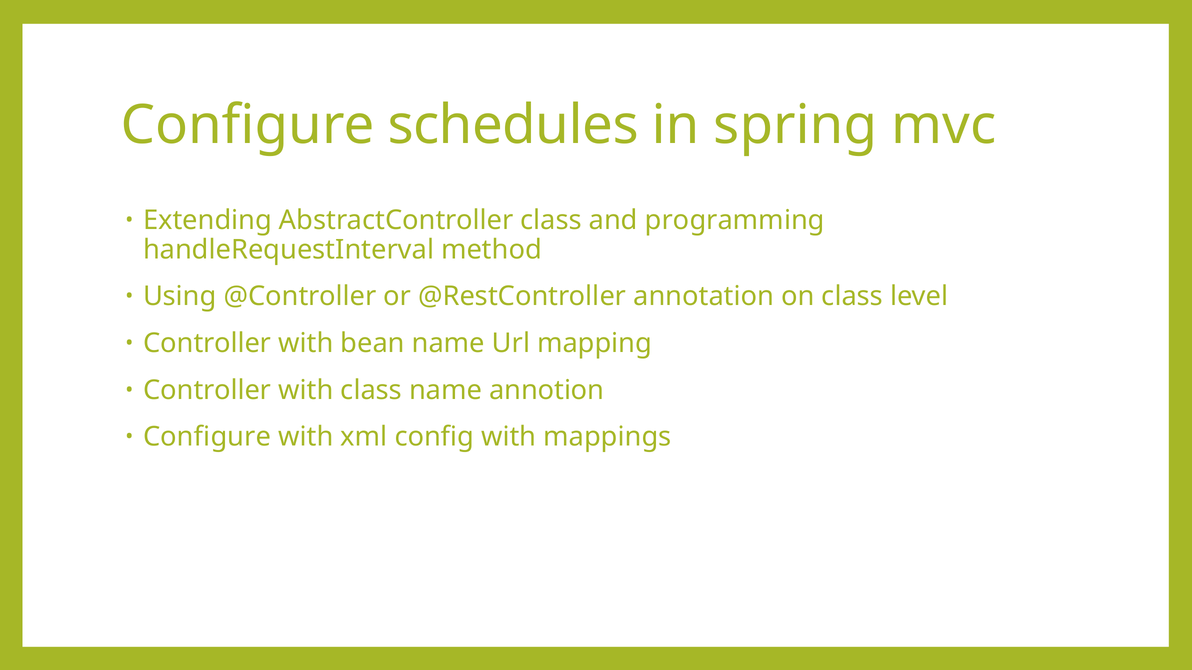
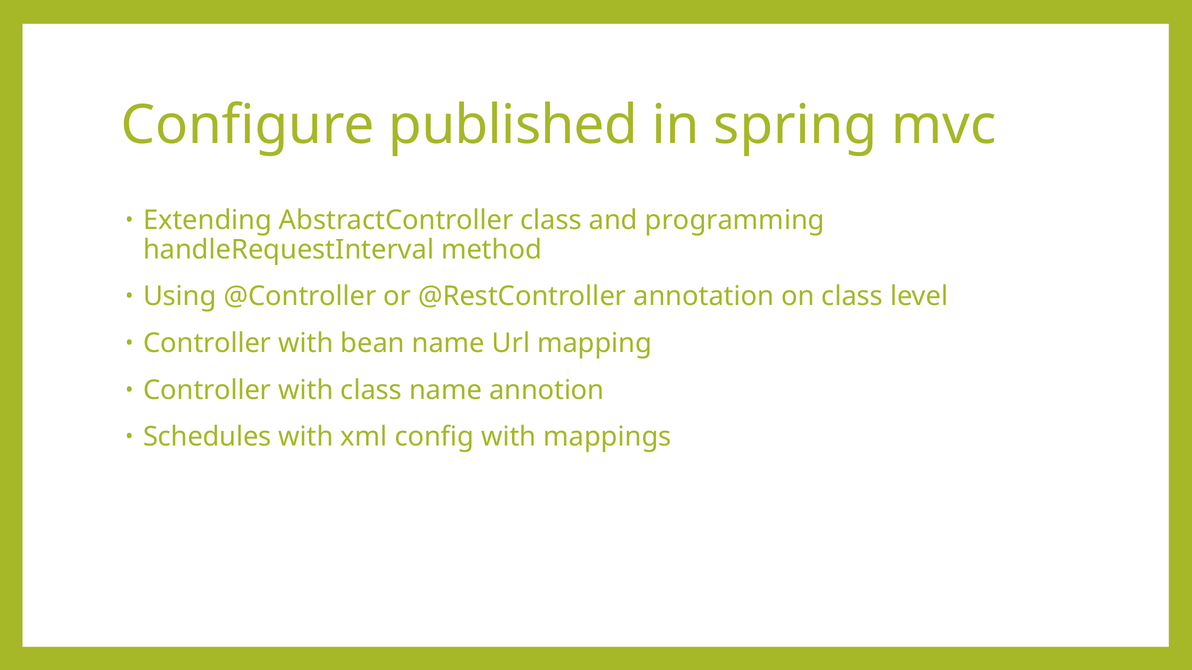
schedules: schedules -> published (513, 126)
Configure: Configure -> Schedules (207, 437)
